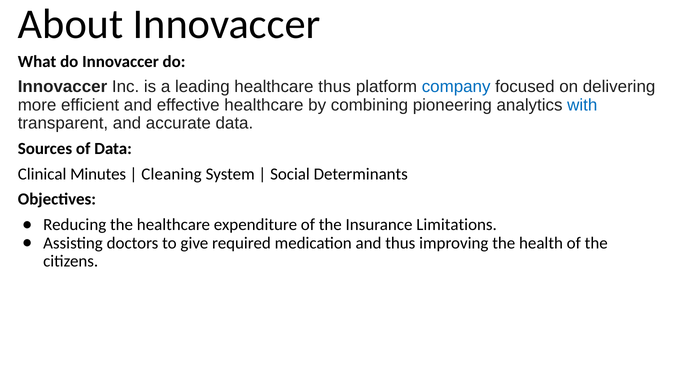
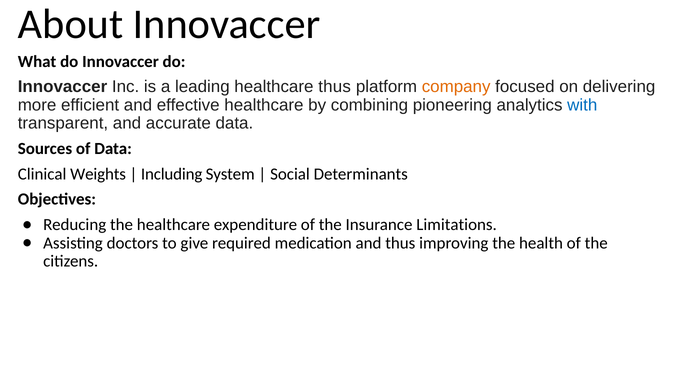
company colour: blue -> orange (456, 87)
Minutes: Minutes -> Weights (98, 174)
Cleaning: Cleaning -> Including (172, 174)
